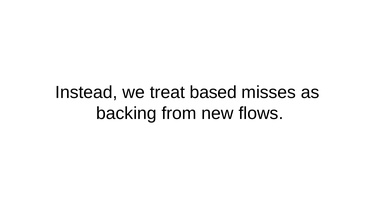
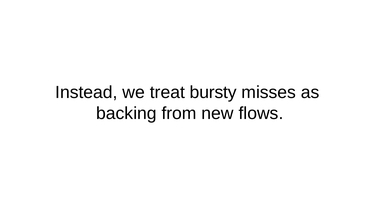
based: based -> bursty (213, 93)
